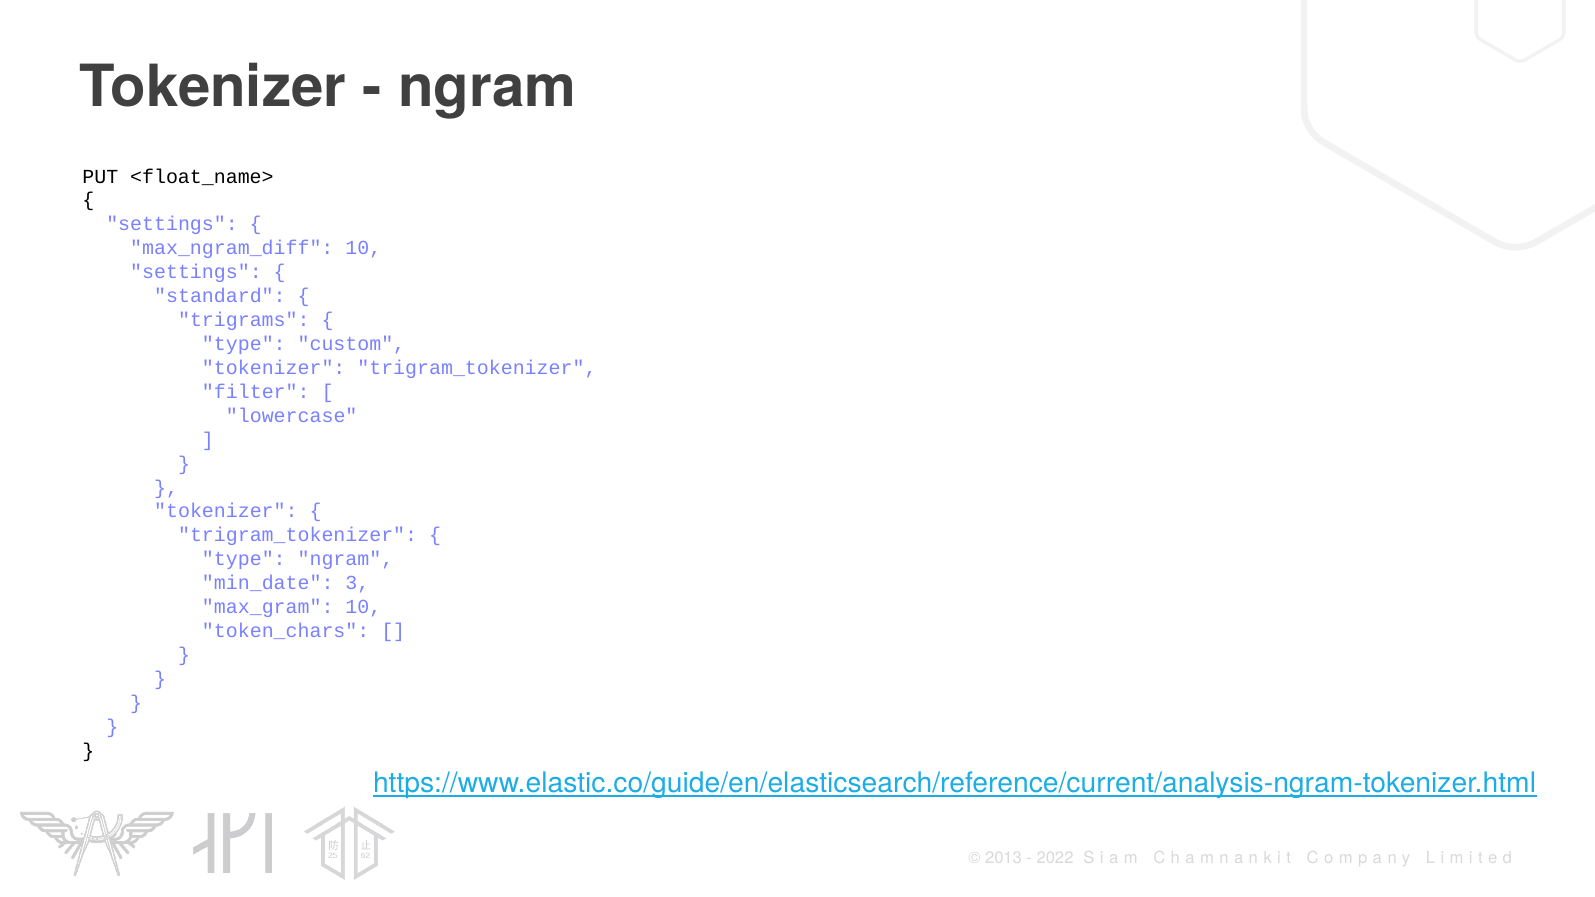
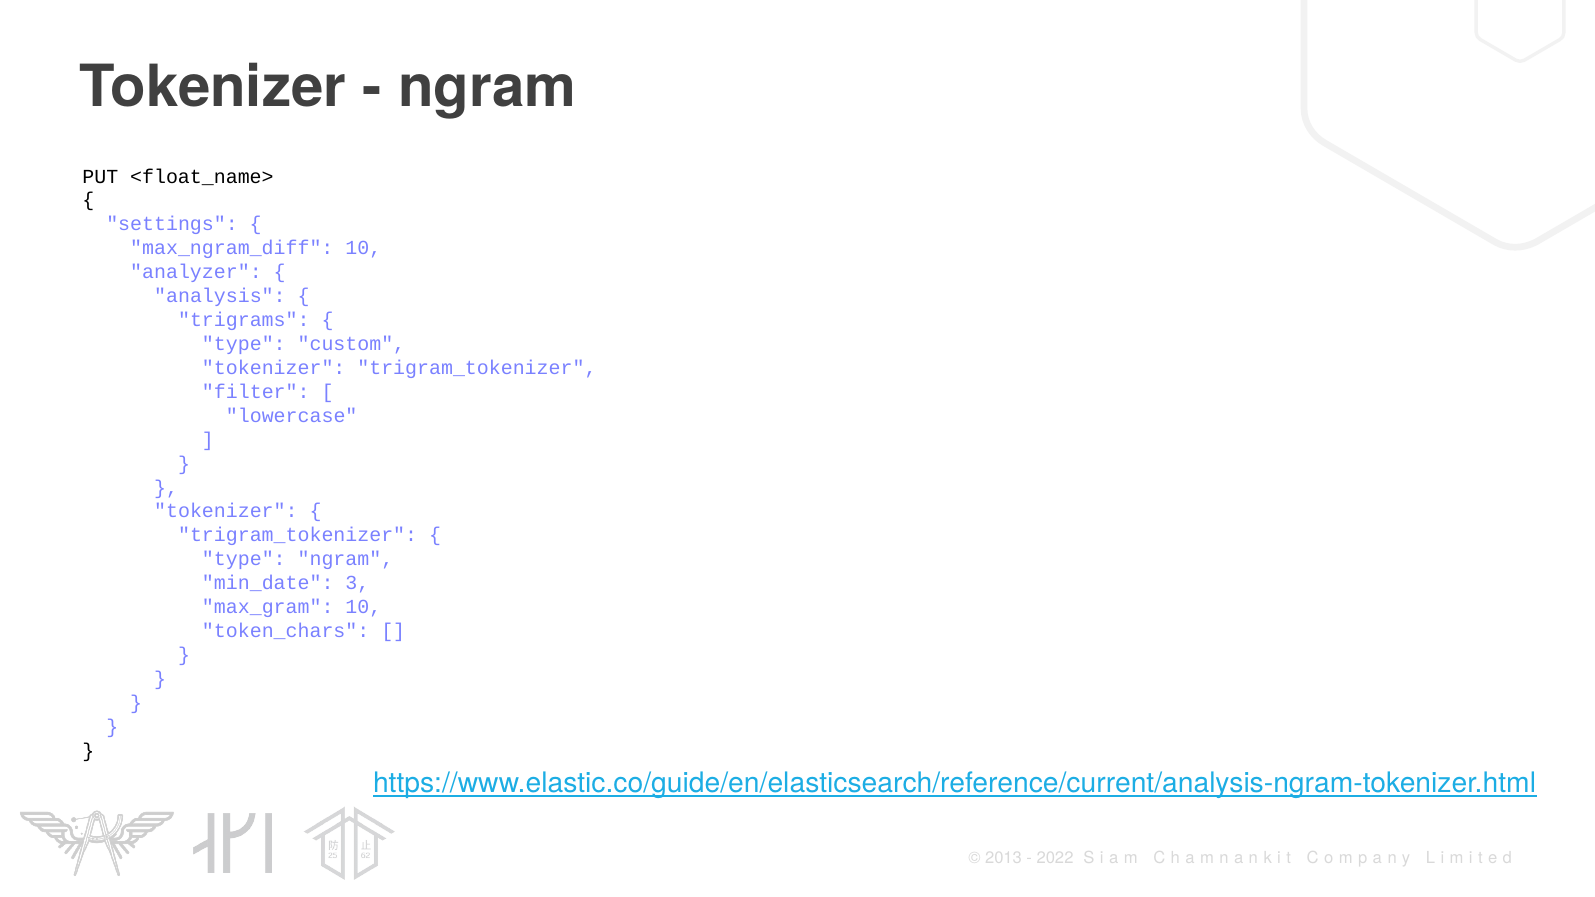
settings: settings -> analyzer (196, 272)
standard: standard -> analysis (220, 296)
